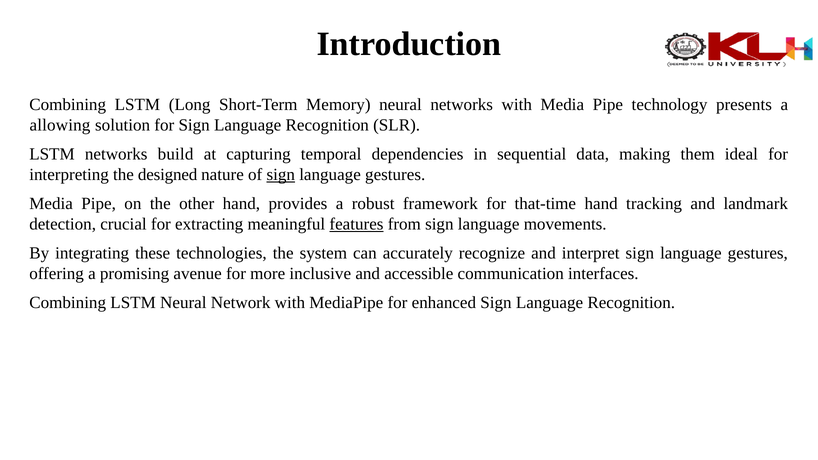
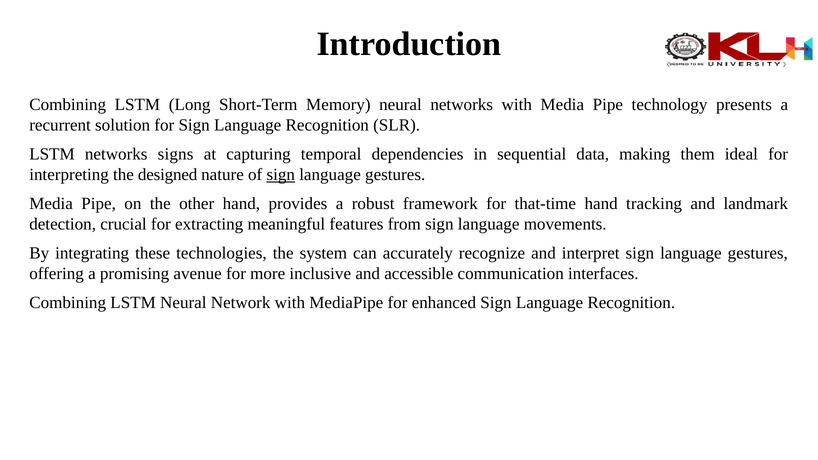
allowing: allowing -> recurrent (60, 125)
build: build -> signs (176, 154)
features underline: present -> none (356, 224)
